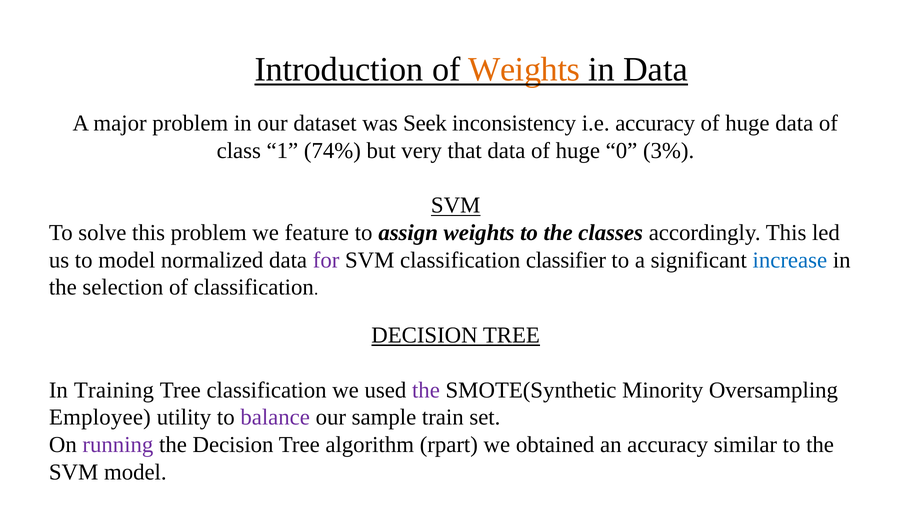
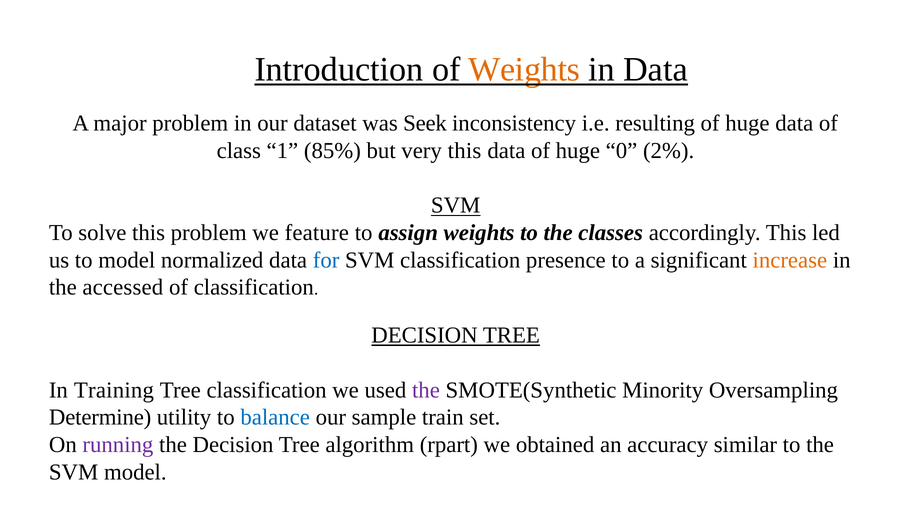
i.e accuracy: accuracy -> resulting (655, 123)
74%: 74% -> 85% (332, 151)
very that: that -> this (465, 151)
3%: 3% -> 2% (669, 151)
for colour: purple -> blue (326, 260)
classifier: classifier -> presence (566, 260)
increase colour: blue -> orange (790, 260)
selection: selection -> accessed (123, 287)
Employee: Employee -> Determine (100, 417)
balance colour: purple -> blue (275, 417)
